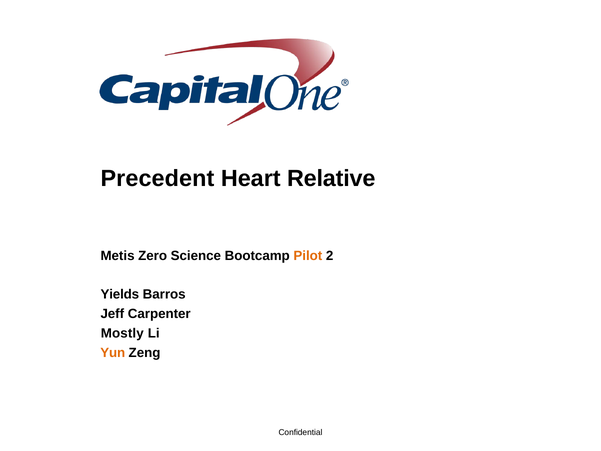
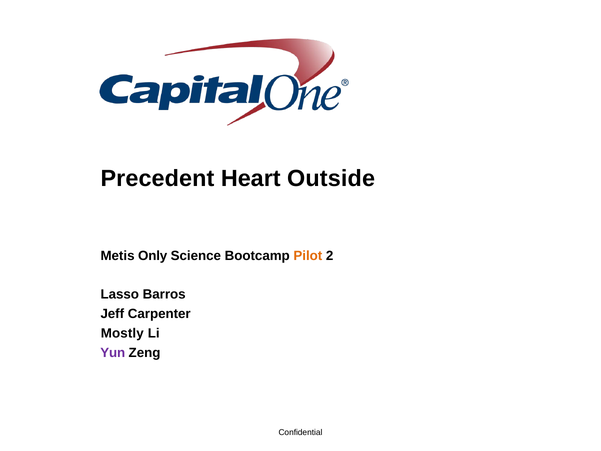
Relative: Relative -> Outside (331, 178)
Zero: Zero -> Only (153, 256)
Yields: Yields -> Lasso (120, 294)
Yun colour: orange -> purple (113, 352)
